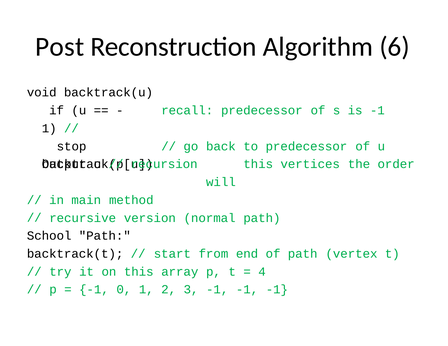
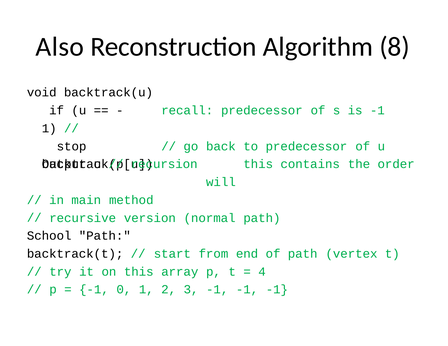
Post: Post -> Also (60, 47)
6: 6 -> 8 (395, 47)
vertices: vertices -> contains (310, 164)
